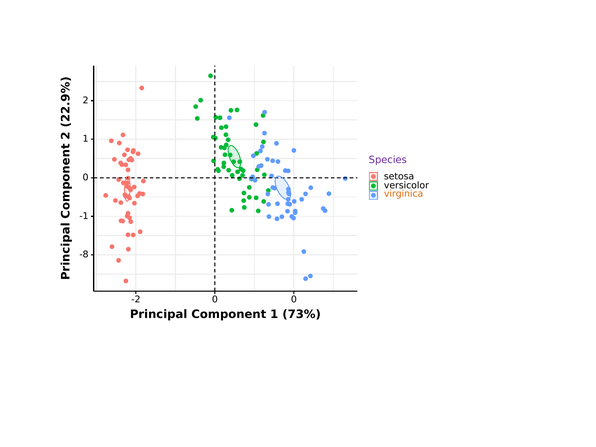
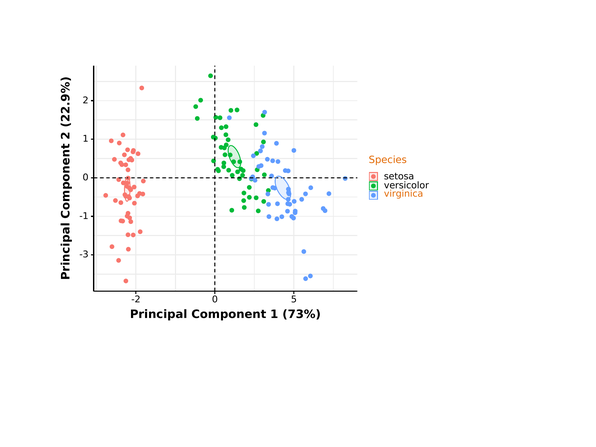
Species colour: purple -> orange (388, 160)
-8: -8 -> -3 (84, 255)
0 0: 0 -> 5 (294, 299)
